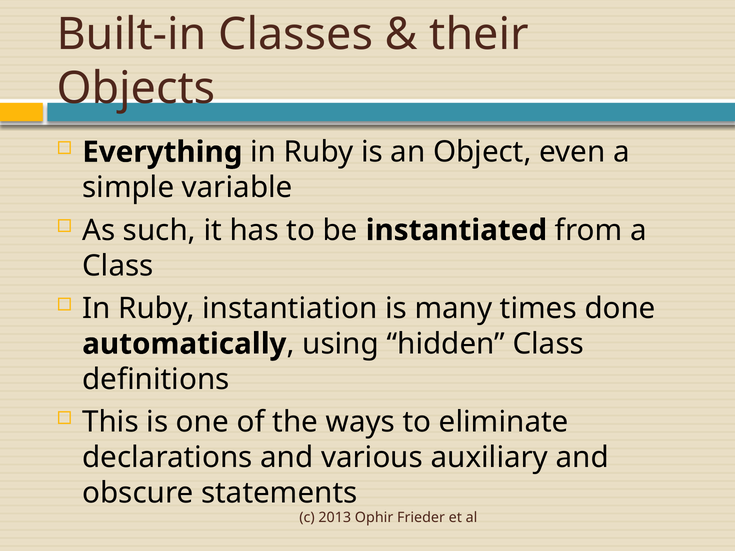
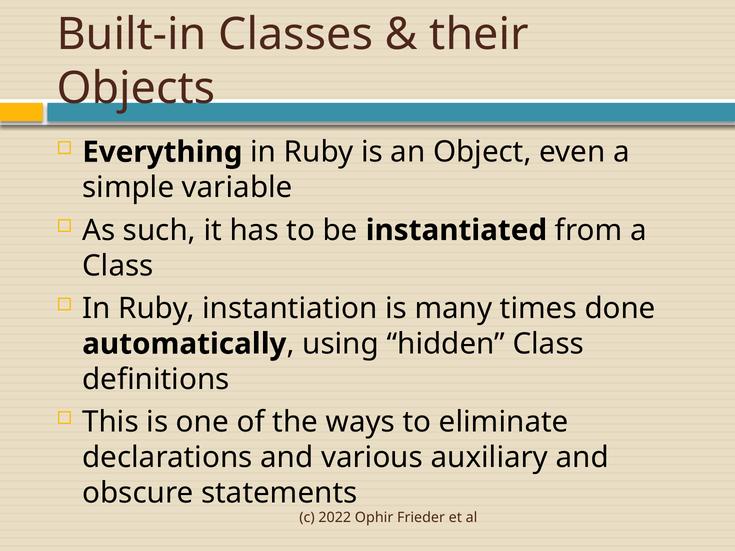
2013: 2013 -> 2022 (335, 518)
